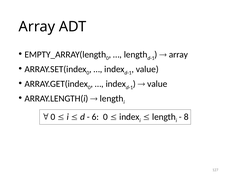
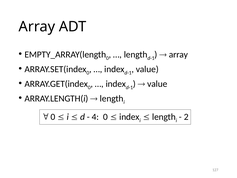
6: 6 -> 4 (95, 117)
8: 8 -> 2 (186, 117)
